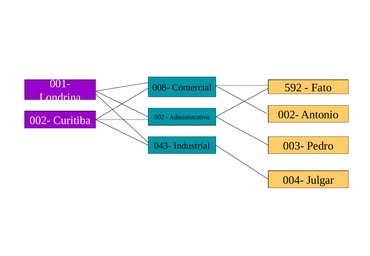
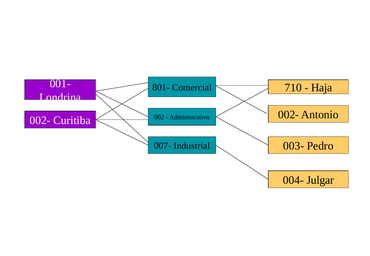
008-: 008- -> 801- (161, 88)
592: 592 -> 710 (293, 88)
Fato: Fato -> Haja (322, 88)
043-: 043- -> 007- (163, 146)
